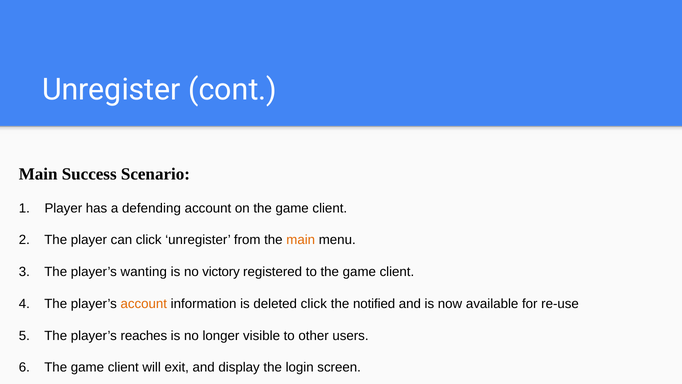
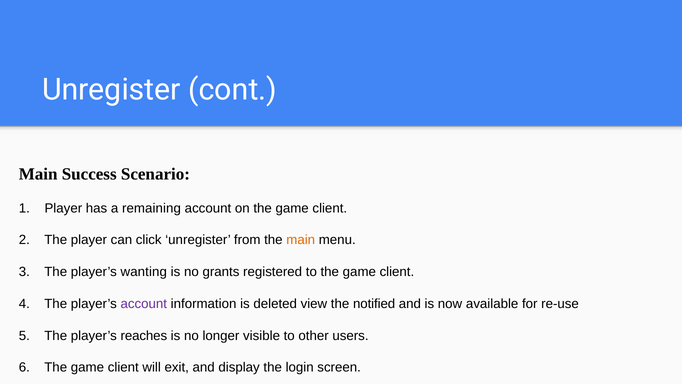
defending: defending -> remaining (151, 208)
victory: victory -> grants (221, 272)
account colour: orange -> purple (144, 304)
deleted click: click -> view (314, 304)
